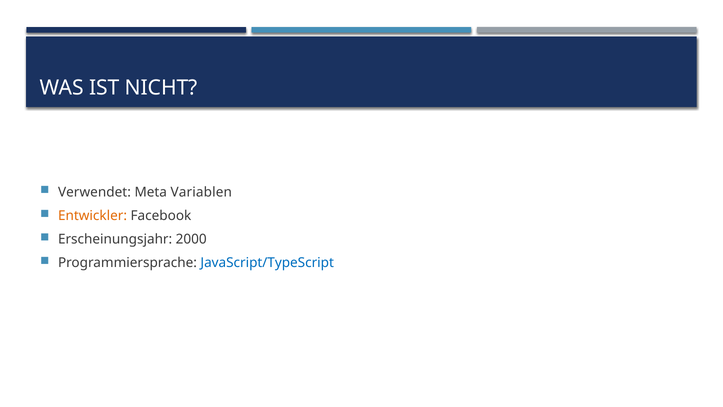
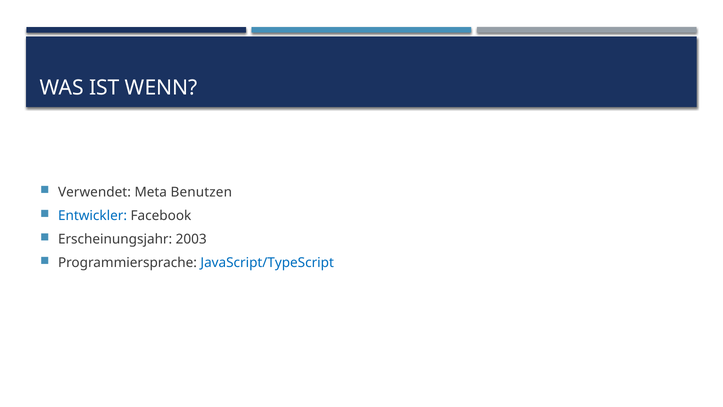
NICHT: NICHT -> WENN (161, 88)
Variablen: Variablen -> Benutzen (201, 192)
Entwickler colour: orange -> blue (93, 216)
2000: 2000 -> 2003 (191, 239)
